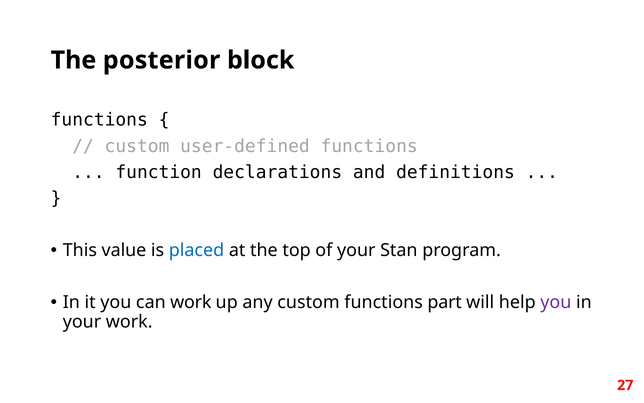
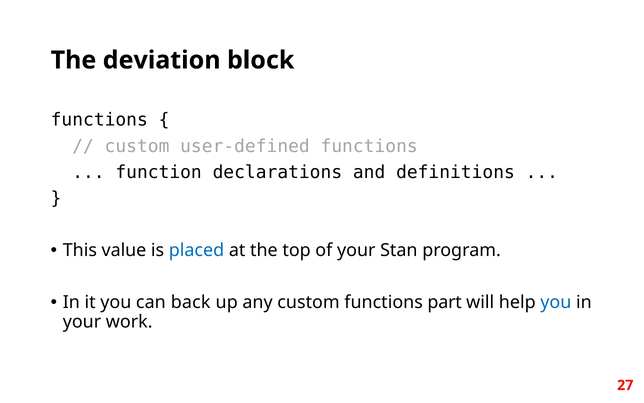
posterior: posterior -> deviation (162, 60)
can work: work -> back (191, 302)
you colour: purple -> blue (556, 302)
